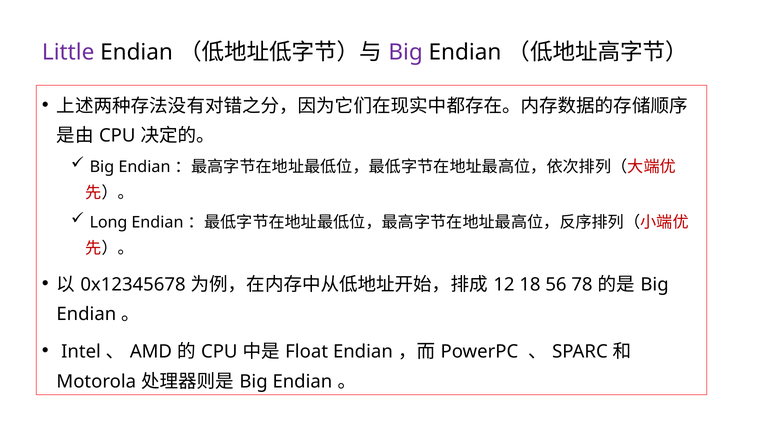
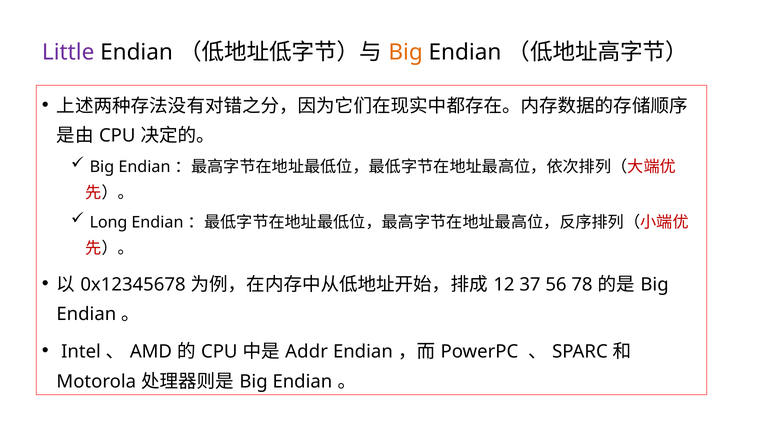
Big colour: purple -> orange (406, 52)
18: 18 -> 37 (530, 285)
Float: Float -> Addr (307, 352)
